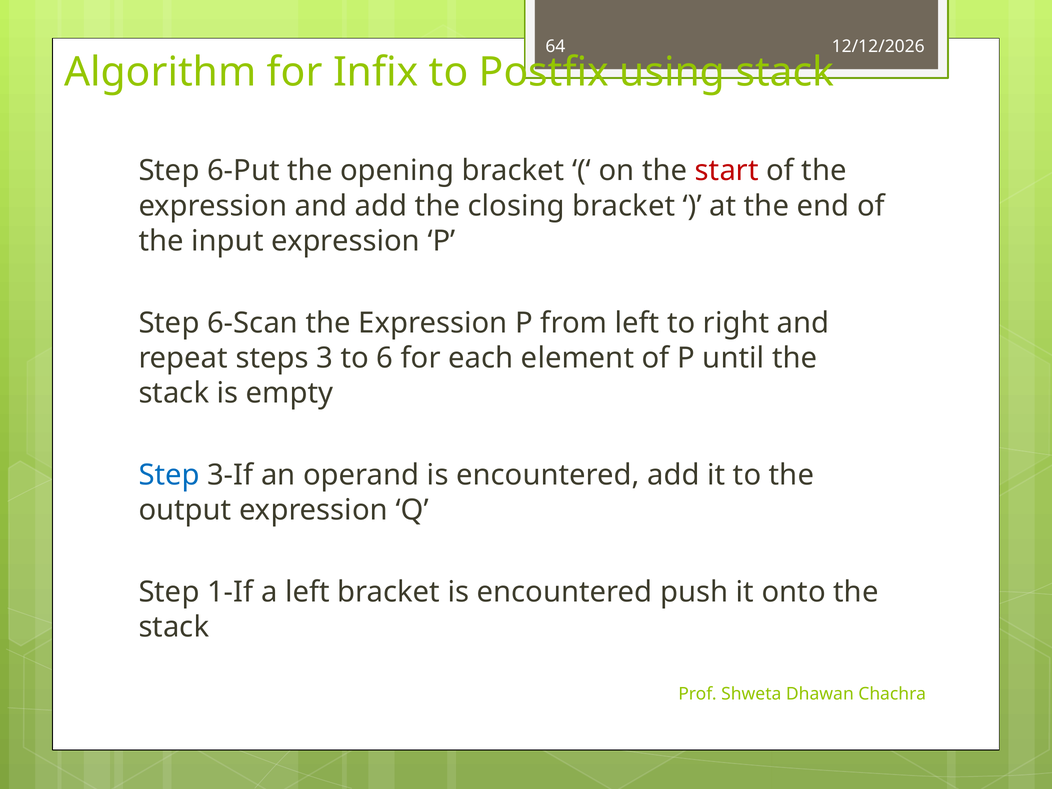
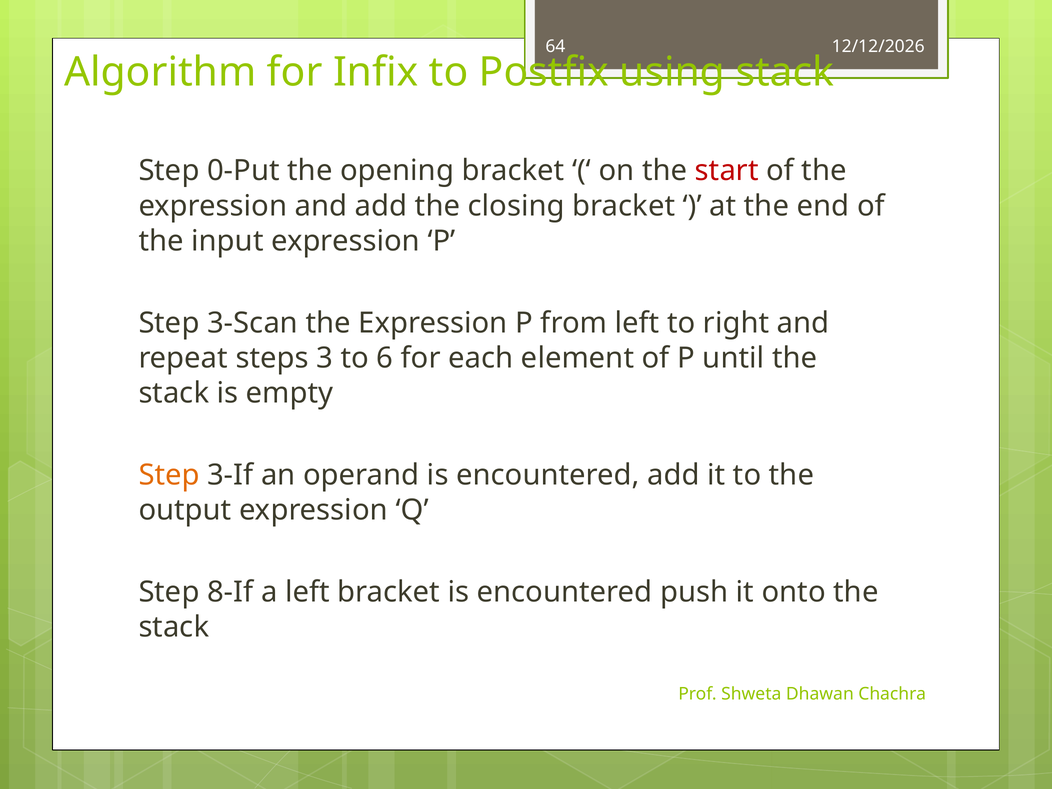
6-Put: 6-Put -> 0-Put (243, 171)
6-Scan: 6-Scan -> 3-Scan (253, 323)
Step colour: blue -> orange (169, 475)
1-If: 1-If -> 8-If (230, 592)
